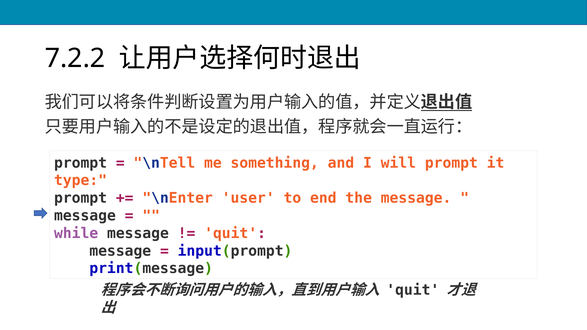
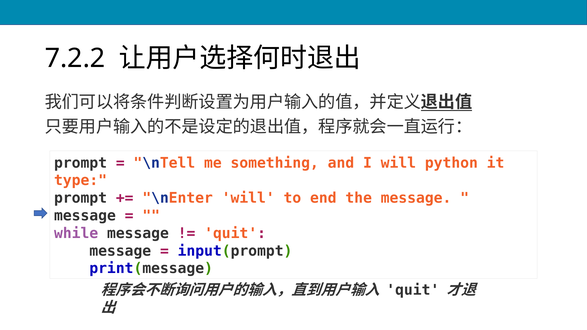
will prompt: prompt -> python (451, 163)
\nEnter user: user -> will (248, 198)
